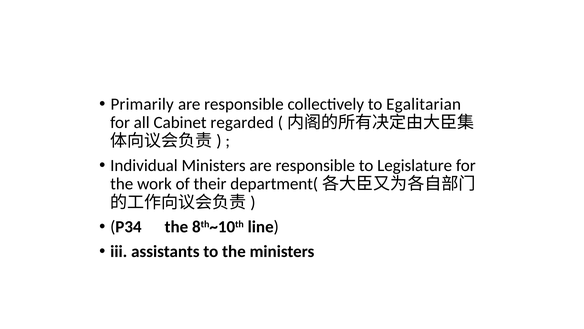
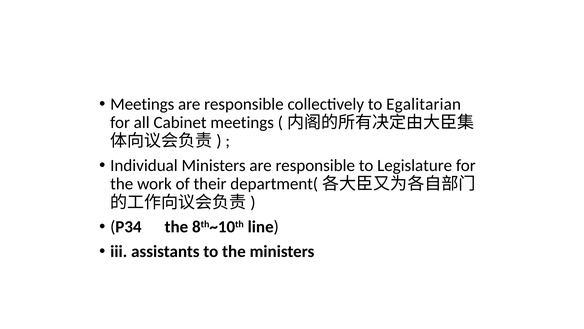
Primarily: Primarily -> Meetings (142, 104)
Cabinet regarded: regarded -> meetings (242, 122)
